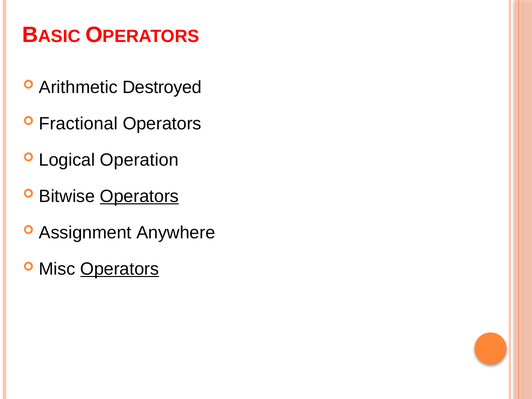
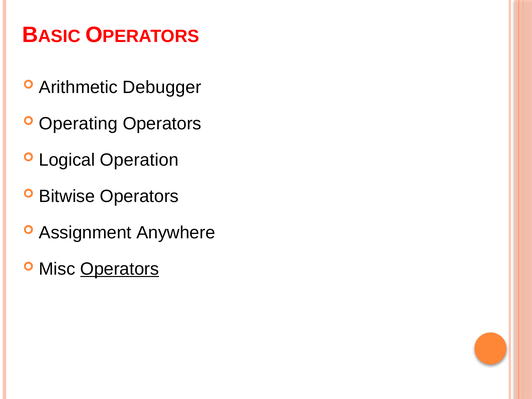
Destroyed: Destroyed -> Debugger (162, 87)
Fractional: Fractional -> Operating (78, 124)
Operators underline: present -> none (139, 196)
